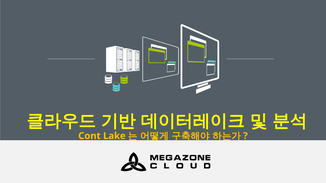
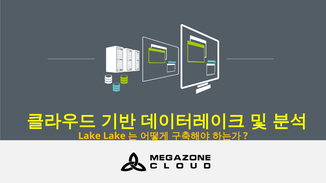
Cont: Cont -> Lake (89, 136)
